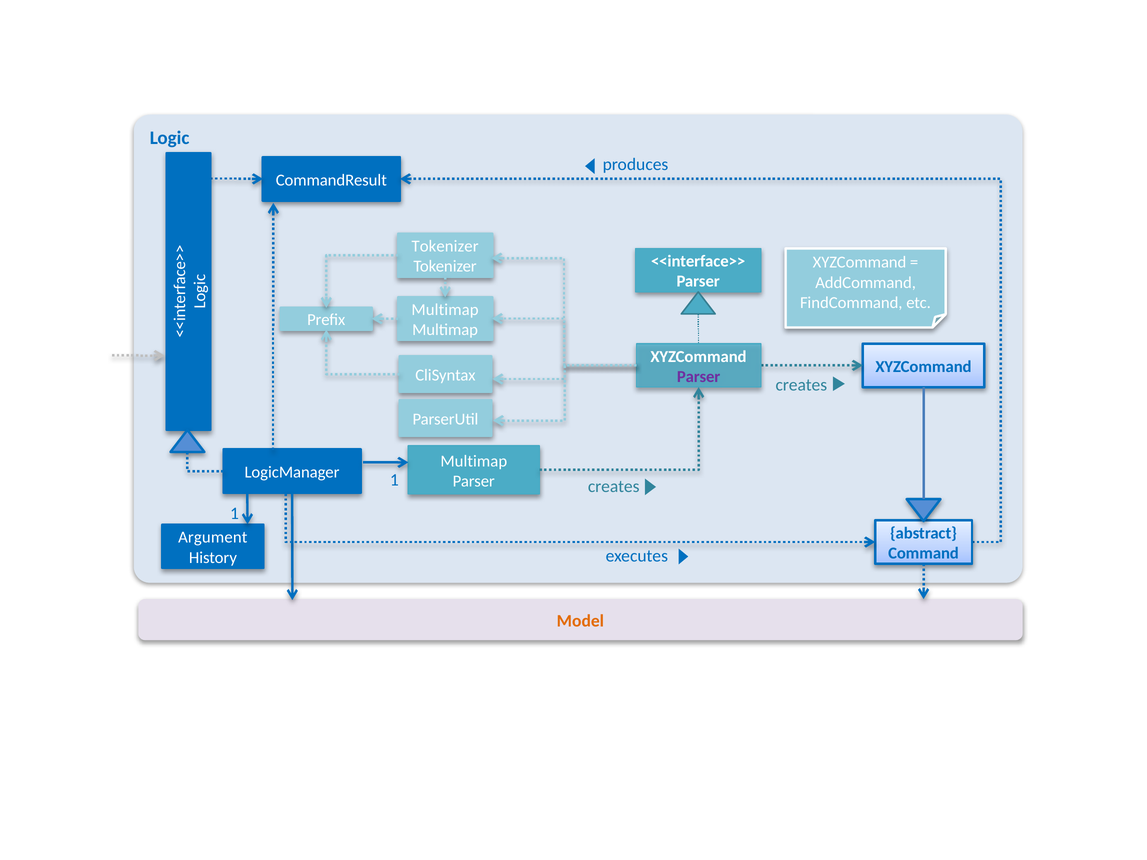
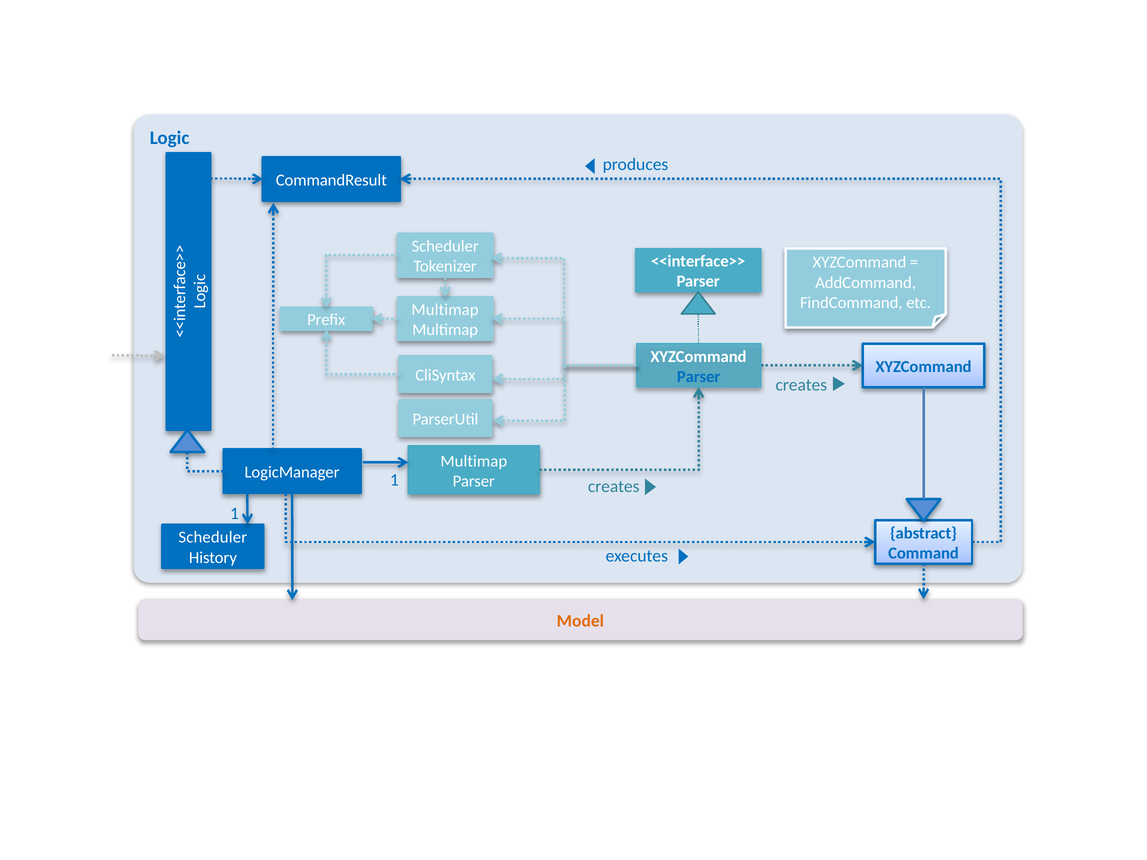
Tokenizer: Tokenizer -> Scheduler (445, 247)
Parser colour: purple -> blue (699, 377)
Argument: Argument -> Scheduler (213, 538)
